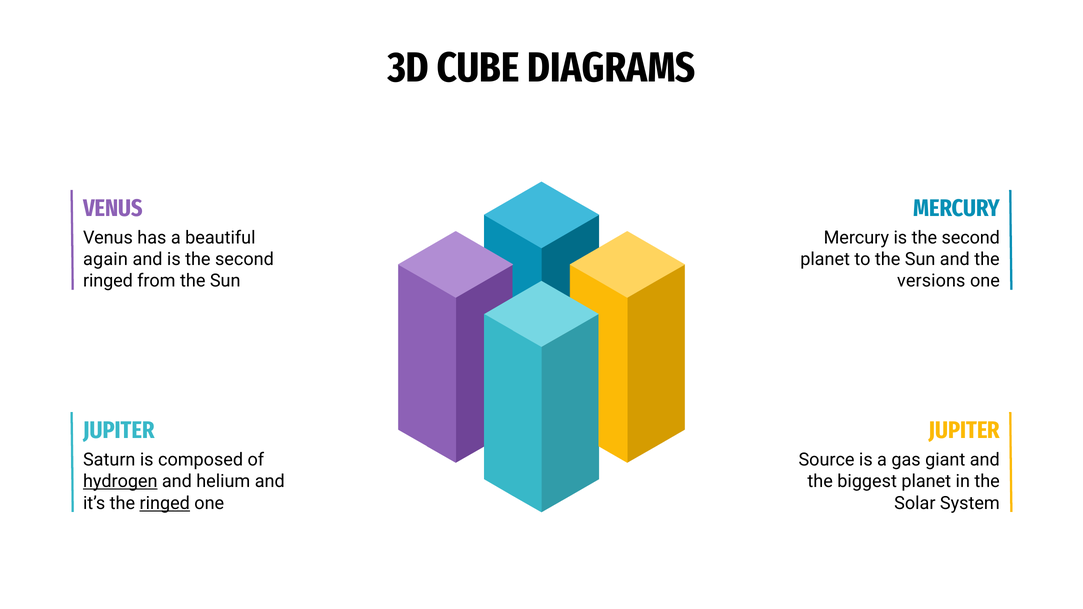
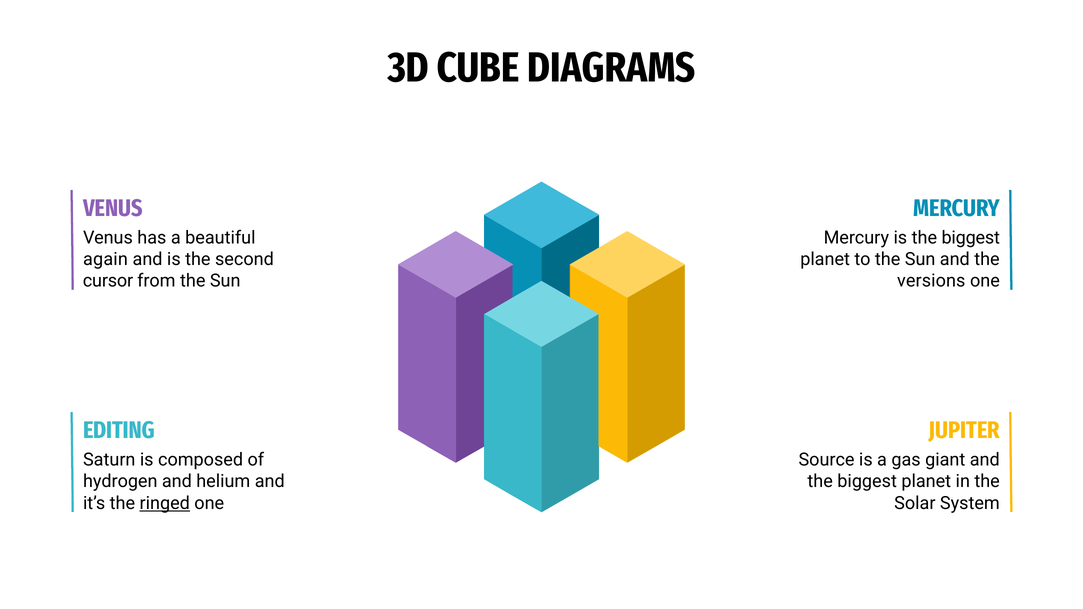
Mercury is the second: second -> biggest (971, 238)
ringed: ringed -> cursor (108, 281)
JUPITER: JUPITER -> EDITING (119, 431)
hydrogen underline: present -> none (120, 482)
